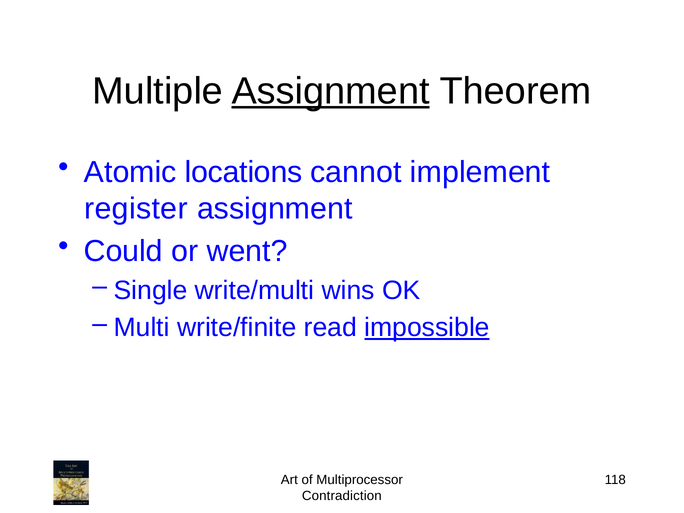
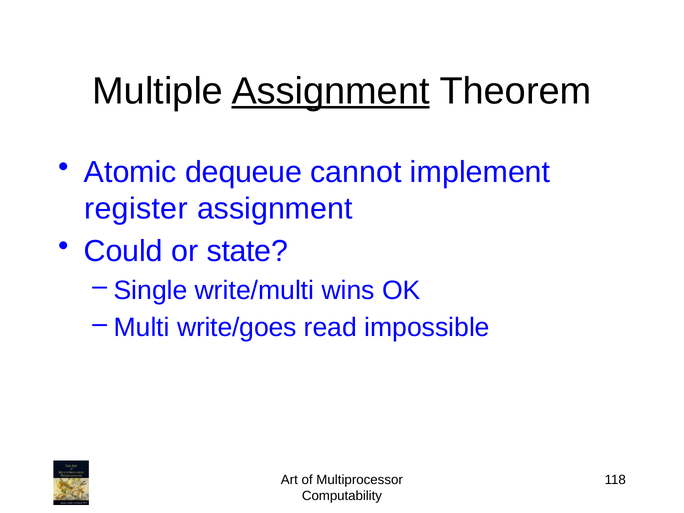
locations: locations -> dequeue (244, 172)
went: went -> state (247, 251)
write/finite: write/finite -> write/goes (237, 328)
impossible underline: present -> none (427, 328)
Contradiction: Contradiction -> Computability (342, 496)
